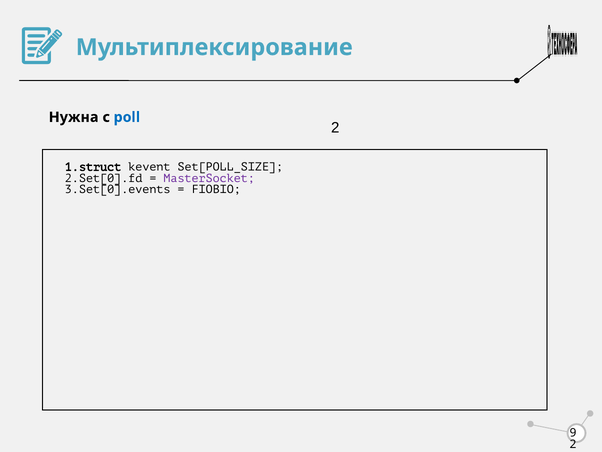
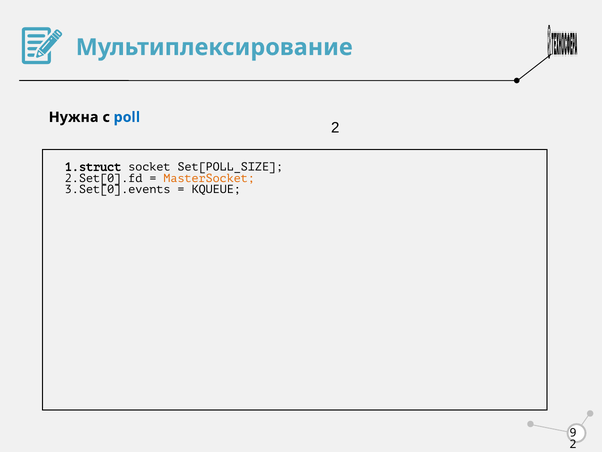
kevent: kevent -> socket (149, 167)
MasterSocket colour: purple -> orange (209, 178)
FIOBIO: FIOBIO -> KQUEUE (216, 189)
